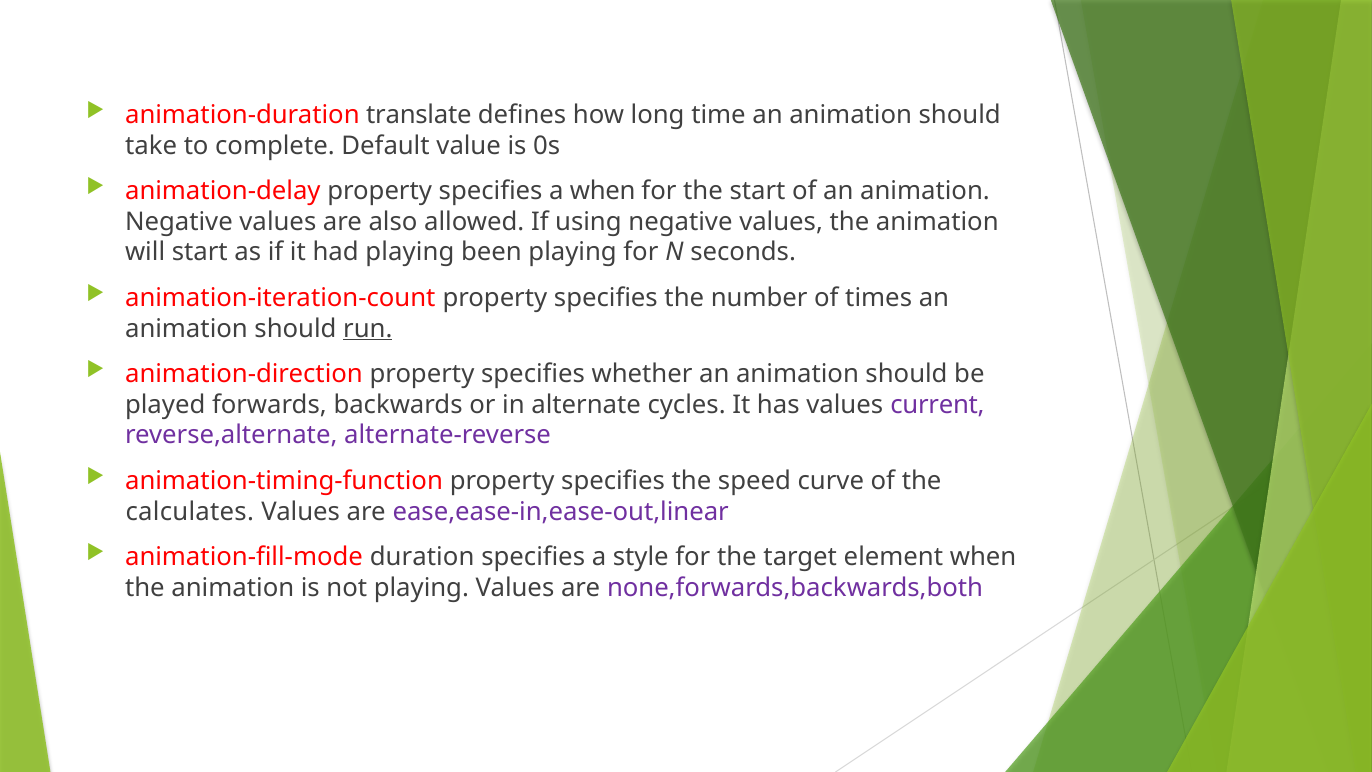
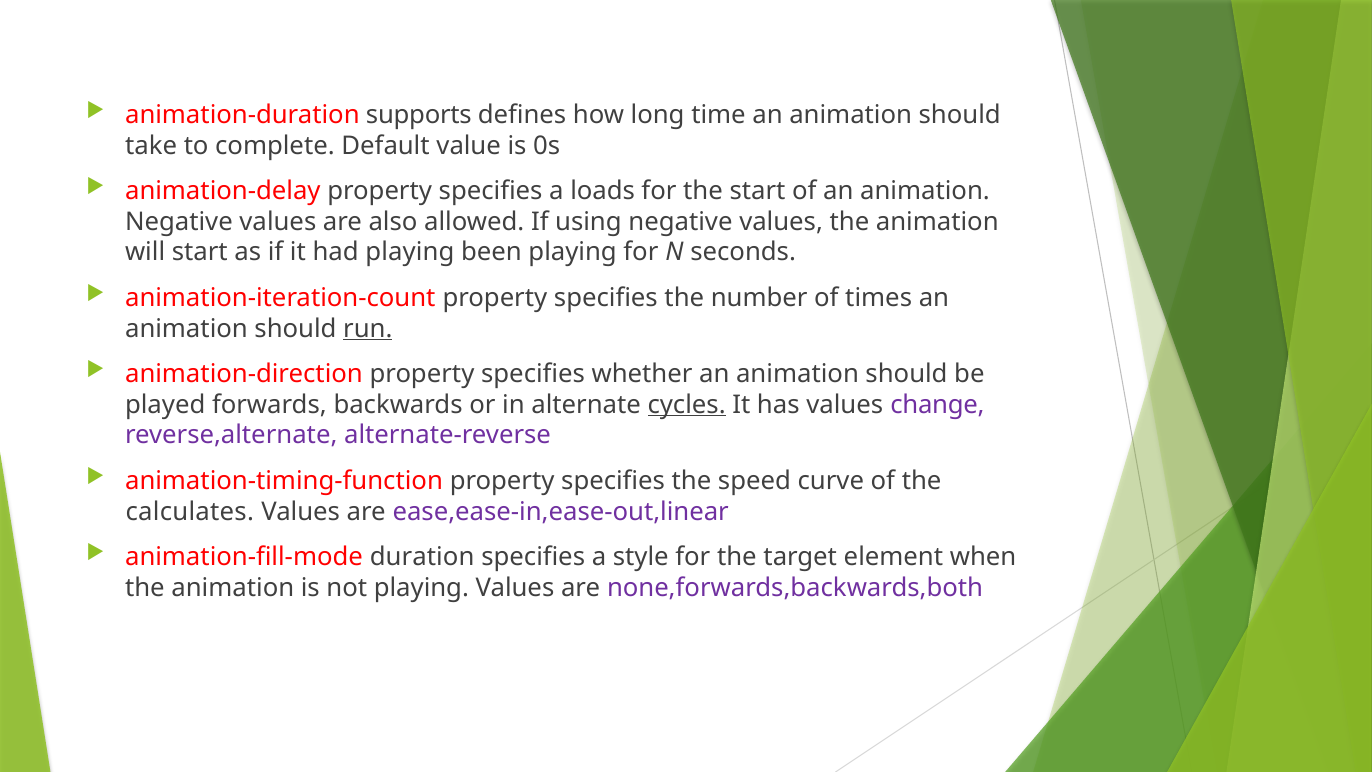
translate: translate -> supports (419, 115)
a when: when -> loads (603, 191)
cycles underline: none -> present (687, 404)
current: current -> change (937, 404)
